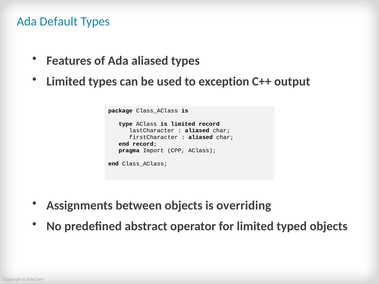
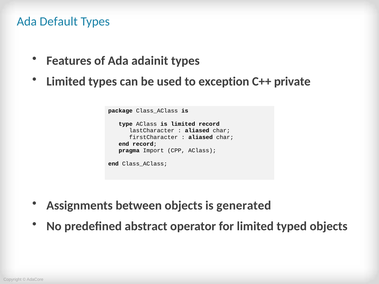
Ada aliased: aliased -> adainit (150, 61)
output: output -> private (292, 81)
overriding: overriding -> generated (244, 206)
